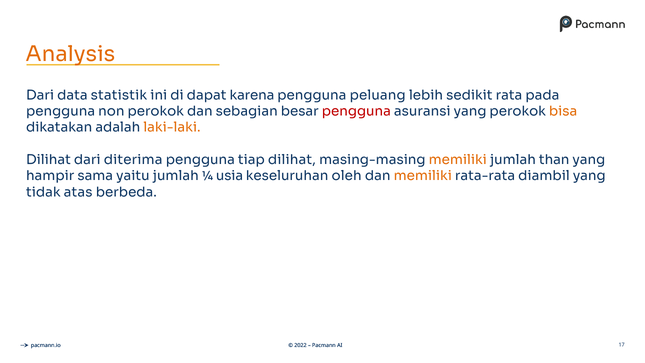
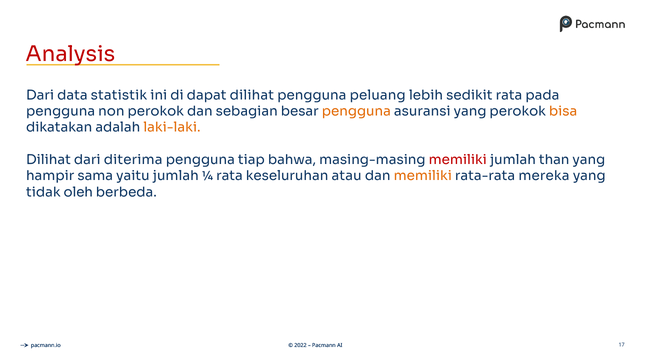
Analysis colour: orange -> red (70, 54)
dapat karena: karena -> dilihat (252, 95)
pengguna colour: red -> orange (356, 111)
tiap dilihat: dilihat -> bahwa (292, 160)
memiliki colour: orange -> red (458, 160)
¼ usia: usia -> rata (229, 176)
oleh: oleh -> atau (347, 176)
diambil: diambil -> mereka (544, 176)
atas: atas -> oleh (78, 192)
